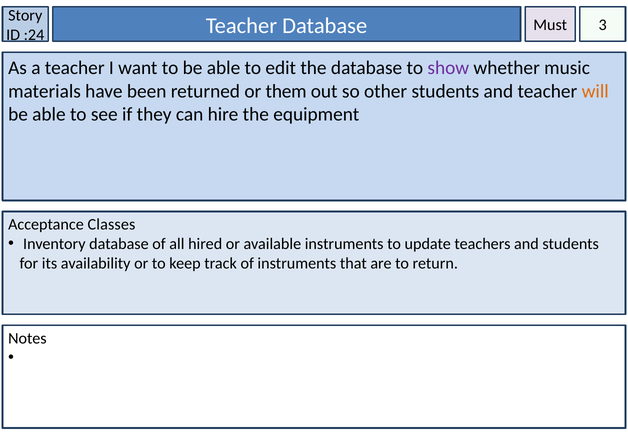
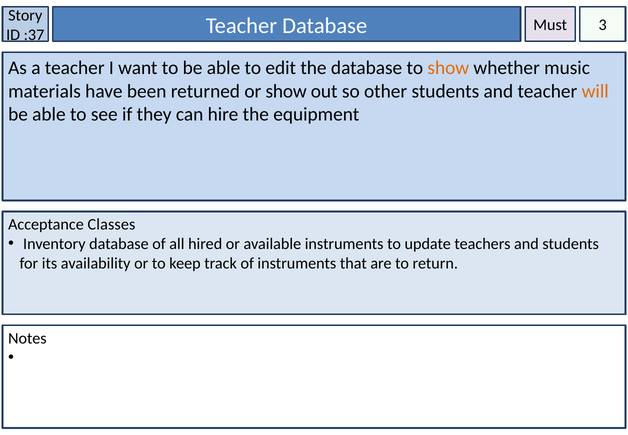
:24: :24 -> :37 (34, 35)
show colour: purple -> orange (448, 68)
or them: them -> show (286, 91)
